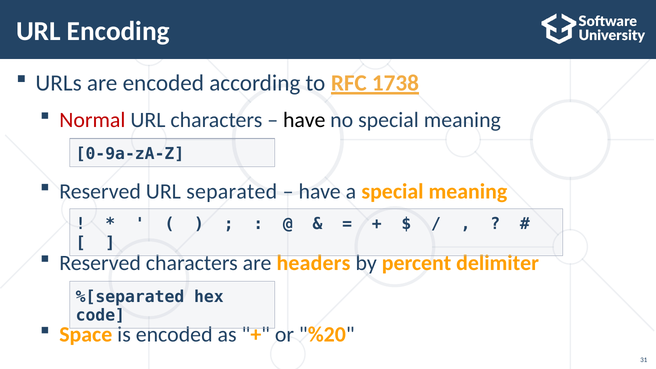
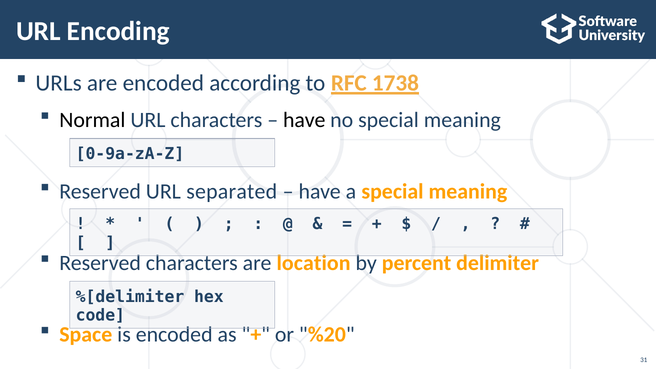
Normal colour: red -> black (92, 120)
headers: headers -> location (314, 263)
%[separated: %[separated -> %[delimiter (130, 297)
